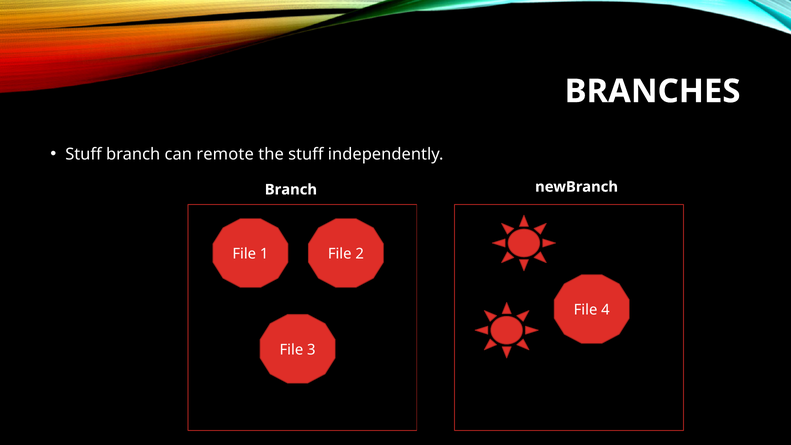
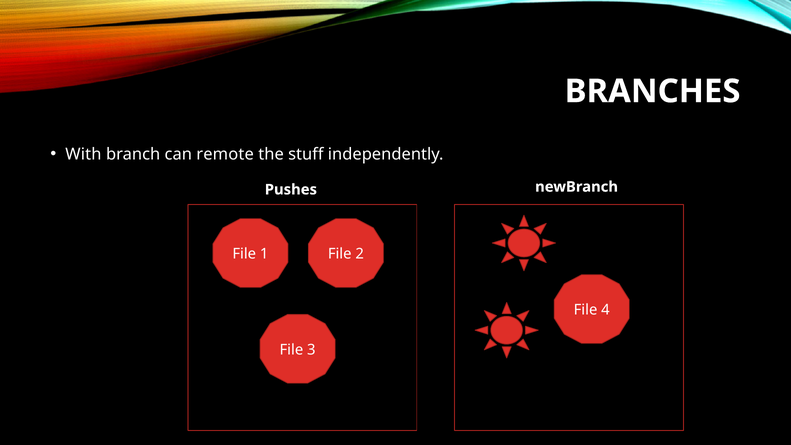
Stuff: Stuff -> With (83, 154)
Branch: Branch -> Pushes (291, 190)
